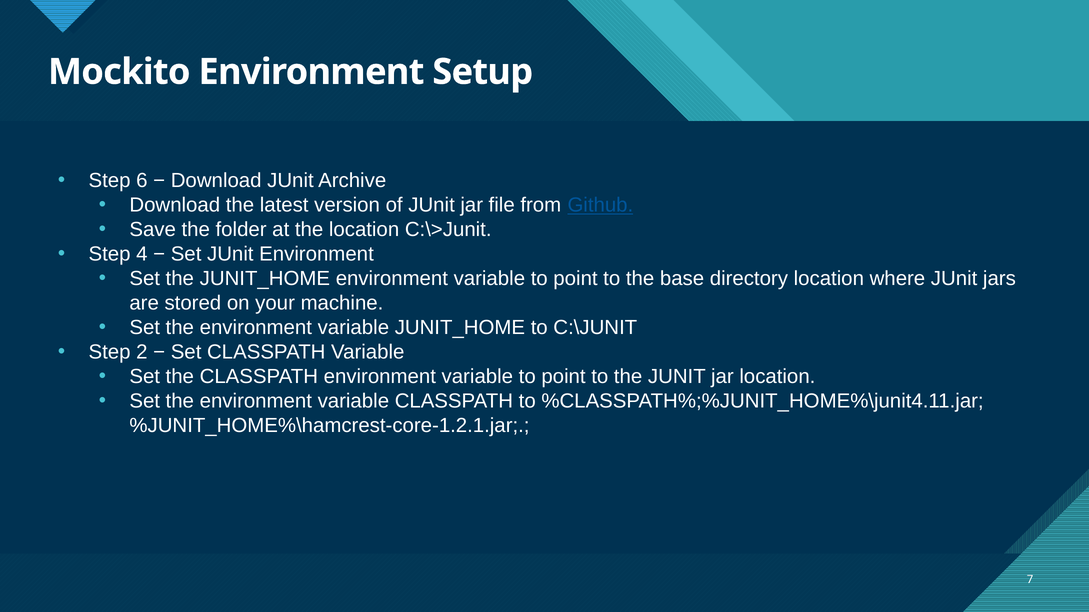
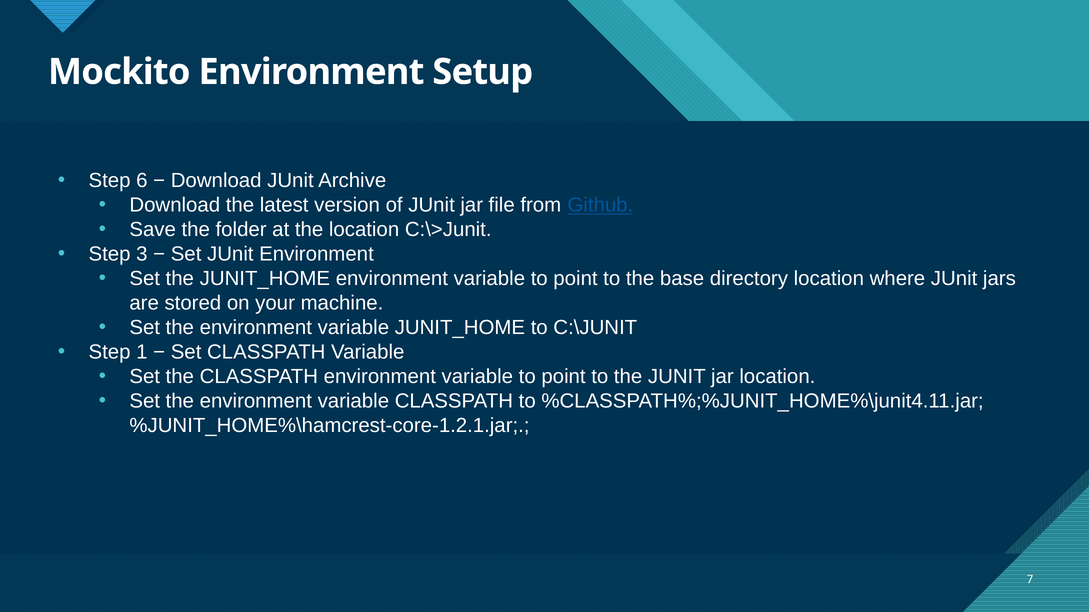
4: 4 -> 3 (142, 254)
2: 2 -> 1 (142, 352)
